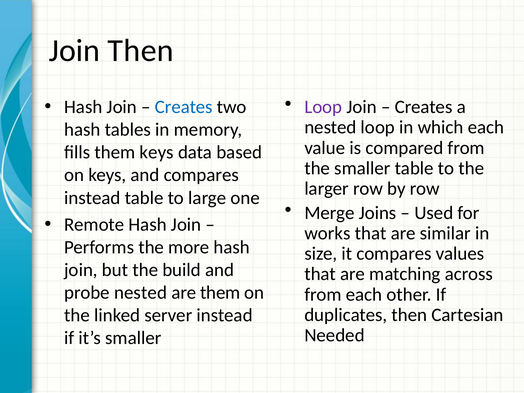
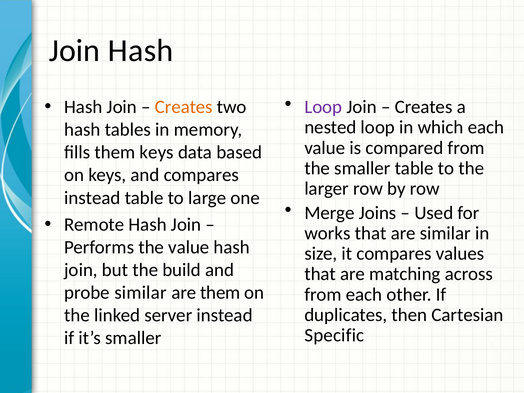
Join Then: Then -> Hash (141, 51)
Creates colour: blue -> orange (184, 107)
the more: more -> value (189, 247)
probe nested: nested -> similar (140, 293)
Needed: Needed -> Specific (334, 335)
